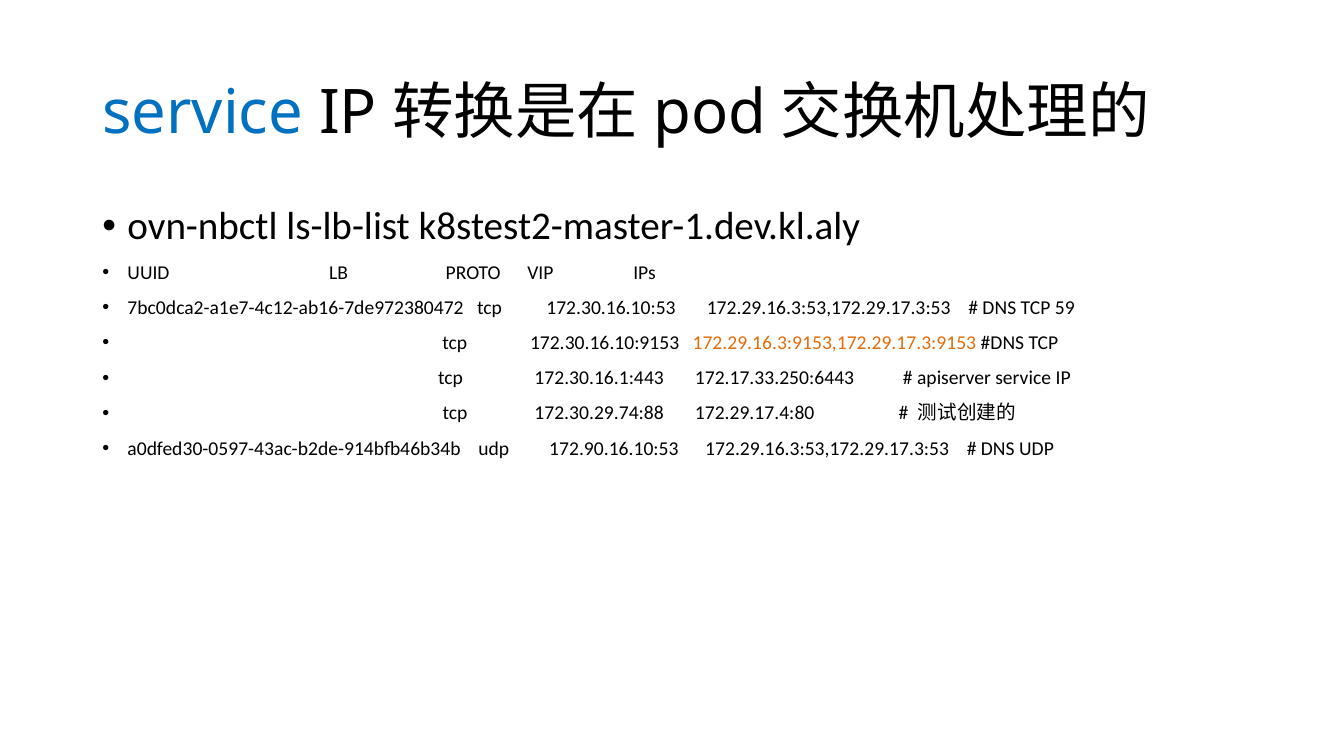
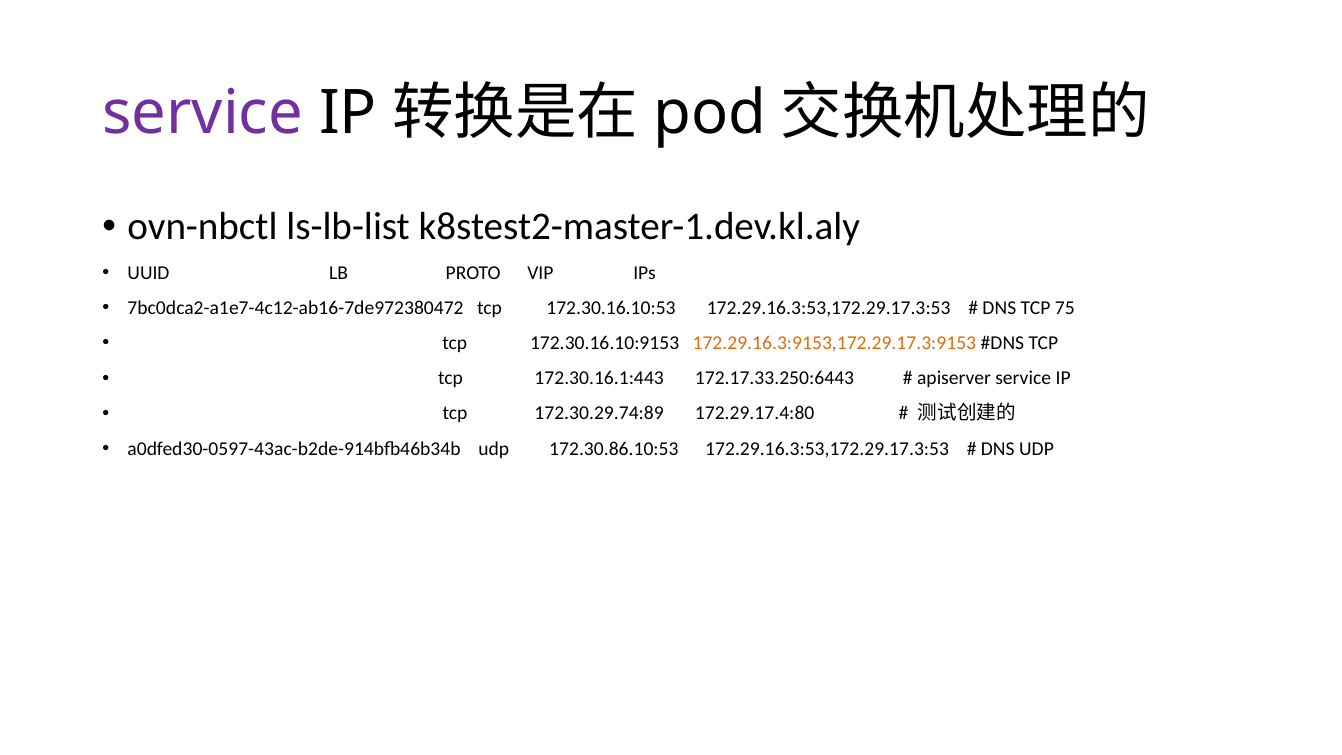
service colour: blue -> purple (203, 113)
59: 59 -> 75 (1065, 308)
172.30.29.74:88: 172.30.29.74:88 -> 172.30.29.74:89 (599, 413)
172.90.16.10:53: 172.90.16.10:53 -> 172.30.86.10:53 (614, 449)
